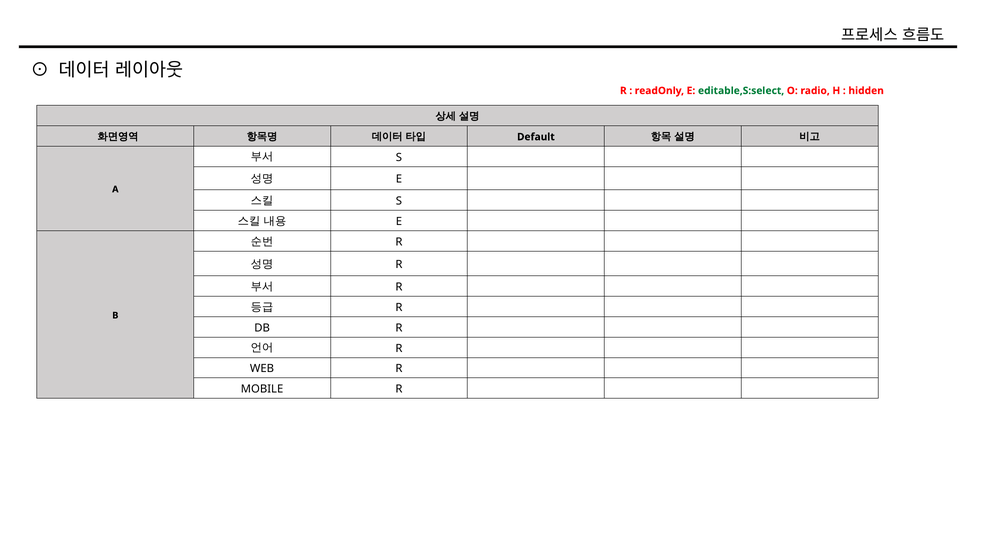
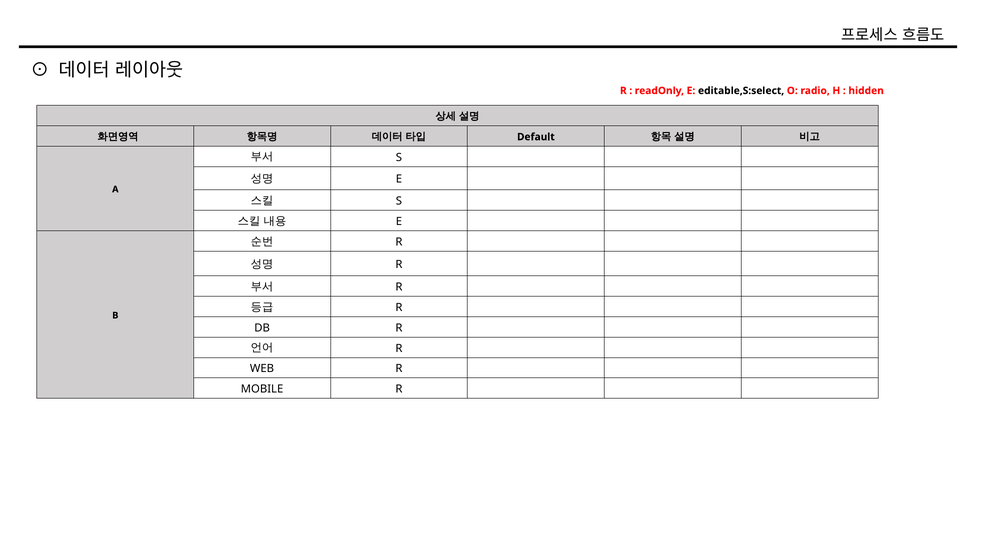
editable,S:select colour: green -> black (741, 91)
